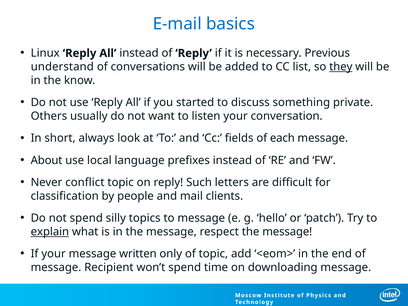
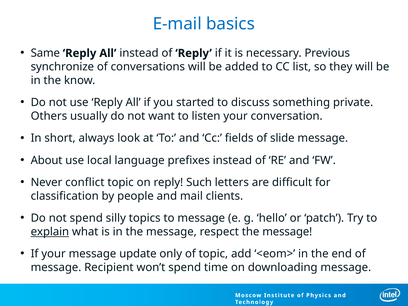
Linux: Linux -> Same (45, 53)
understand: understand -> synchronize (62, 67)
they underline: present -> none (341, 67)
each: each -> slide (282, 138)
written: written -> update (138, 254)
